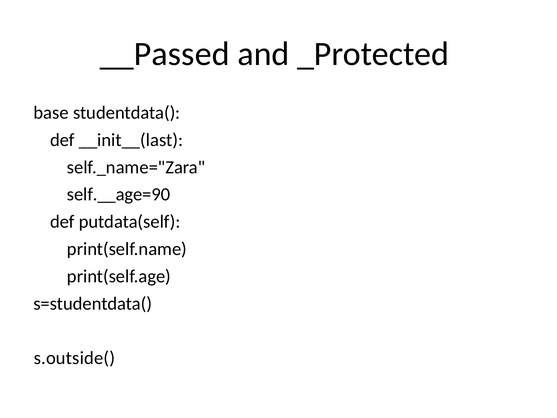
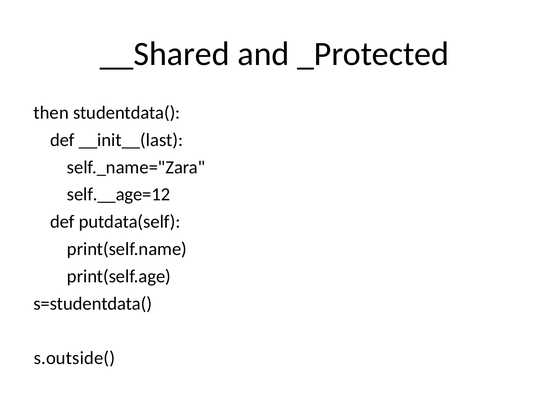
__Passed: __Passed -> __Shared (165, 54)
base: base -> then (51, 113)
self.__age=90: self.__age=90 -> self.__age=12 (118, 194)
